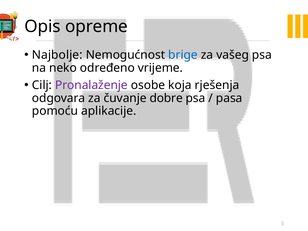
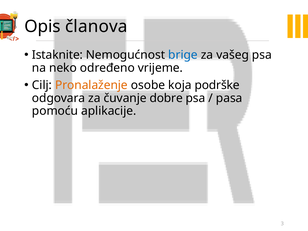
opreme: opreme -> članova (96, 26)
Najbolje: Najbolje -> Istaknite (57, 55)
Pronalaženje colour: purple -> orange (91, 85)
rješenja: rješenja -> podrške (217, 85)
